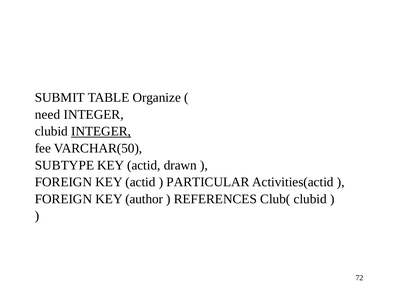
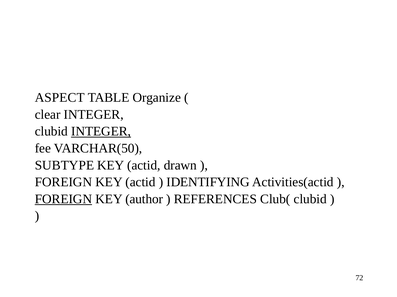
SUBMIT: SUBMIT -> ASPECT (60, 98)
need: need -> clear (48, 115)
PARTICULAR: PARTICULAR -> IDENTIFYING (208, 183)
FOREIGN underline: none -> present (63, 199)
